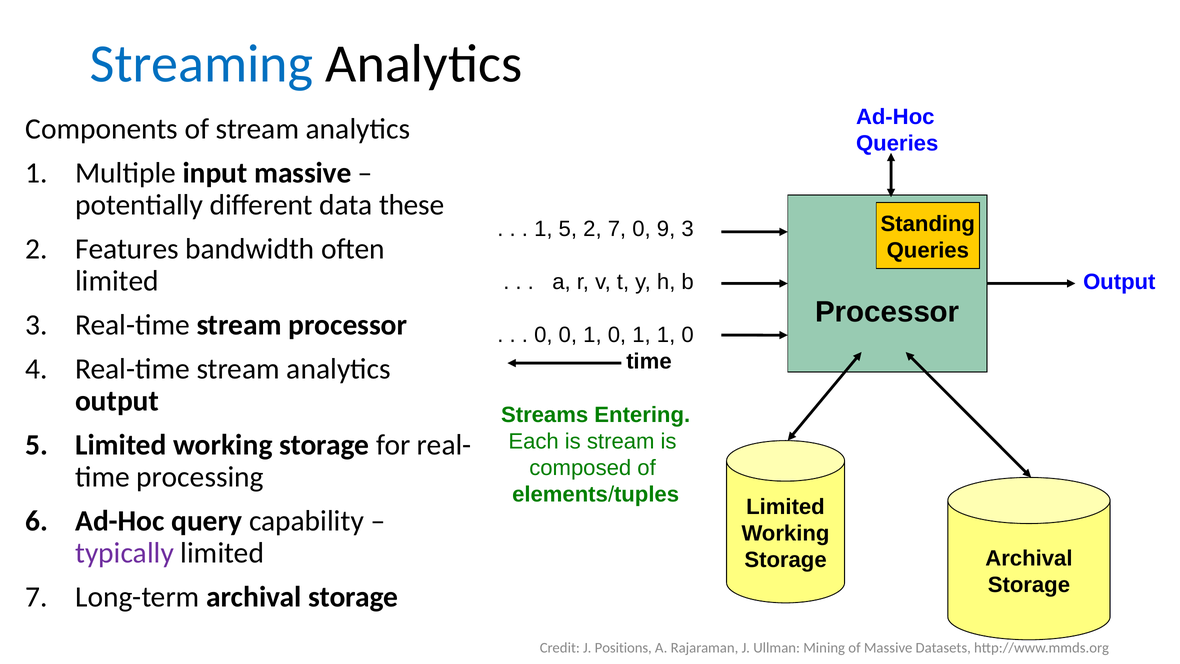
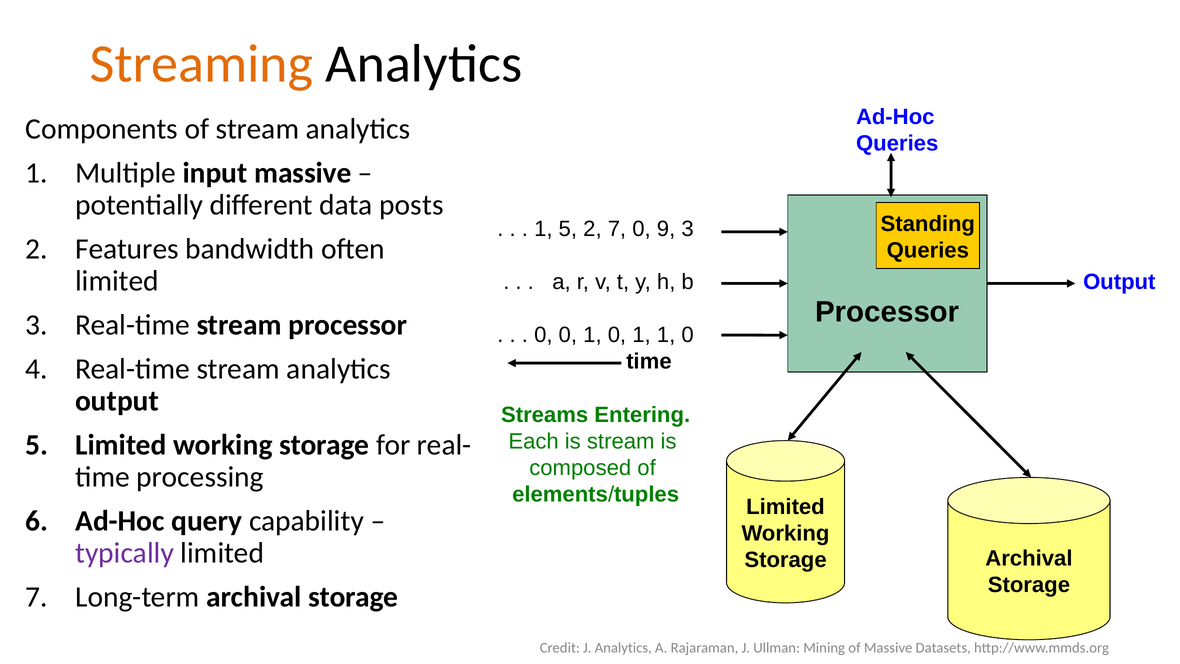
Streaming colour: blue -> orange (202, 64)
these: these -> posts (411, 205)
J Positions: Positions -> Analytics (623, 648)
